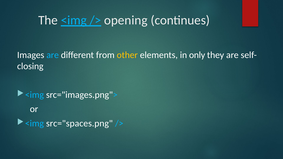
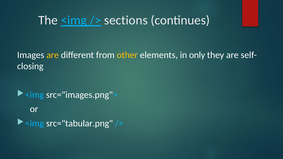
opening: opening -> sections (126, 20)
are colour: light blue -> yellow (53, 55)
src="spaces.png: src="spaces.png -> src="tabular.png (79, 123)
